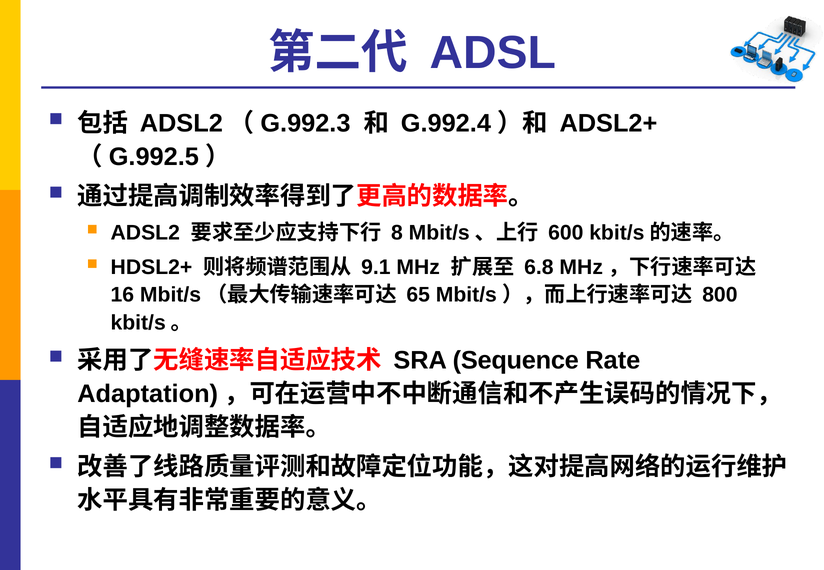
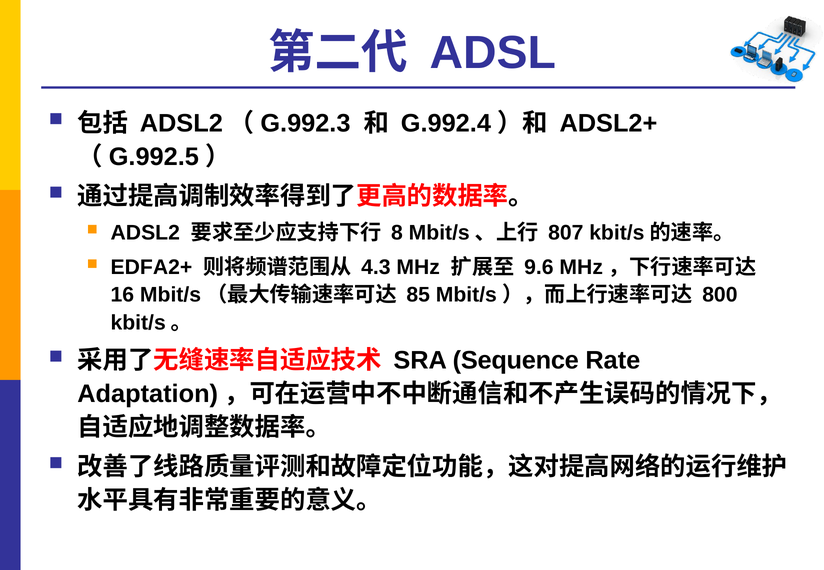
600: 600 -> 807 (566, 233)
HDSL2+: HDSL2+ -> EDFA2+ (151, 267)
9.1: 9.1 -> 4.3 (376, 267)
6.8: 6.8 -> 9.6 (539, 267)
65: 65 -> 85 (418, 295)
